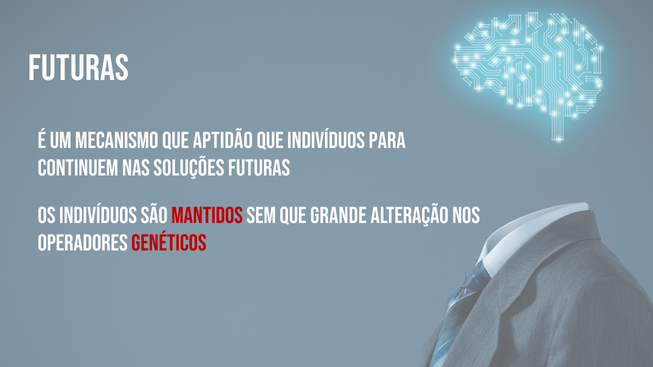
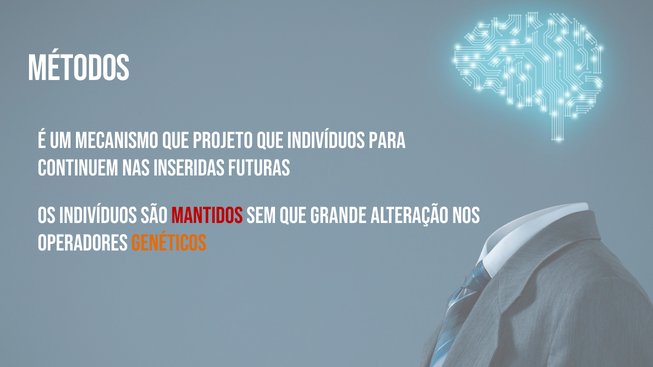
Futuras: Futuras -> Métodos (79, 68)
aptidão: aptidão -> projeto (223, 141)
soluções: soluções -> inseridas (189, 168)
genéticos colour: red -> orange (169, 244)
